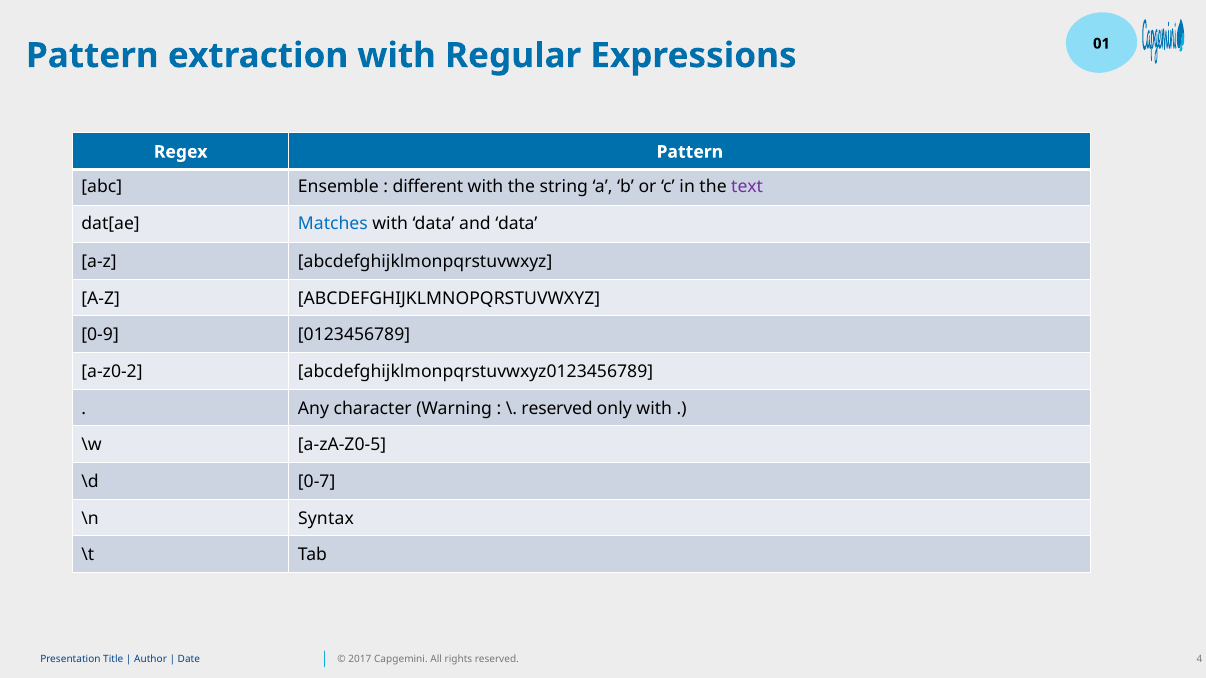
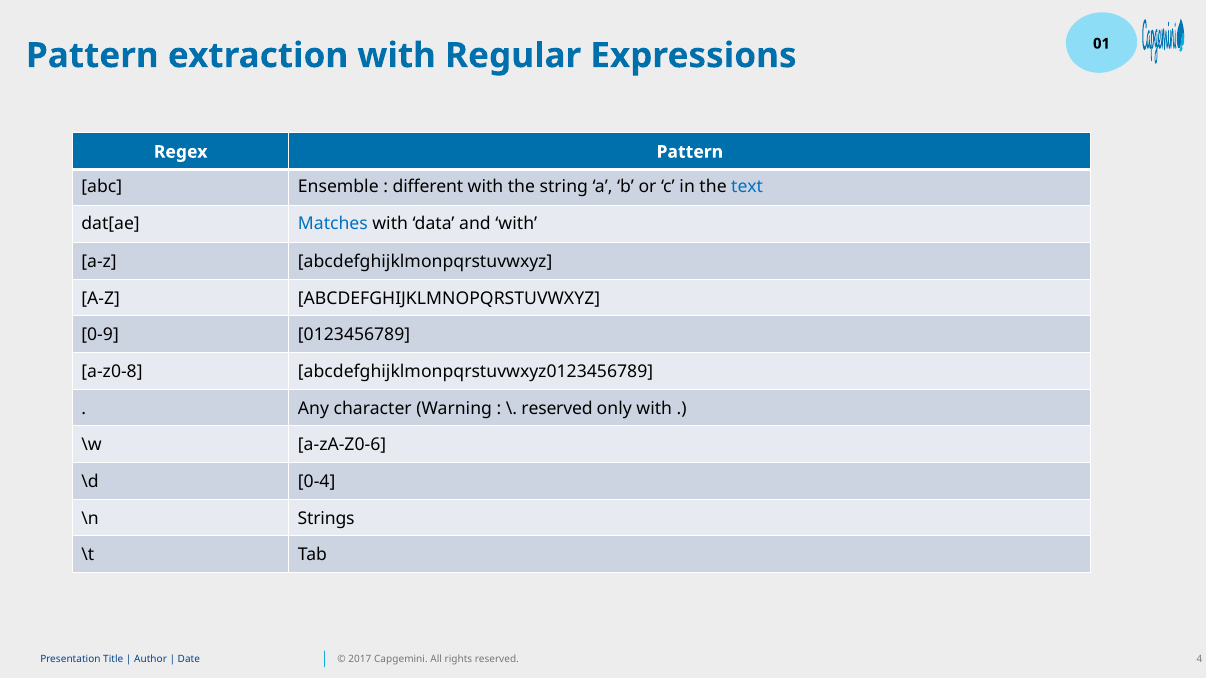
text colour: purple -> blue (747, 187)
and data: data -> with (516, 224)
a-z0-2: a-z0-2 -> a-z0-8 (112, 372)
a-zA-Z0-5: a-zA-Z0-5 -> a-zA-Z0-6 (342, 445)
0-7: 0-7 -> 0-4 (317, 482)
Syntax: Syntax -> Strings (326, 519)
